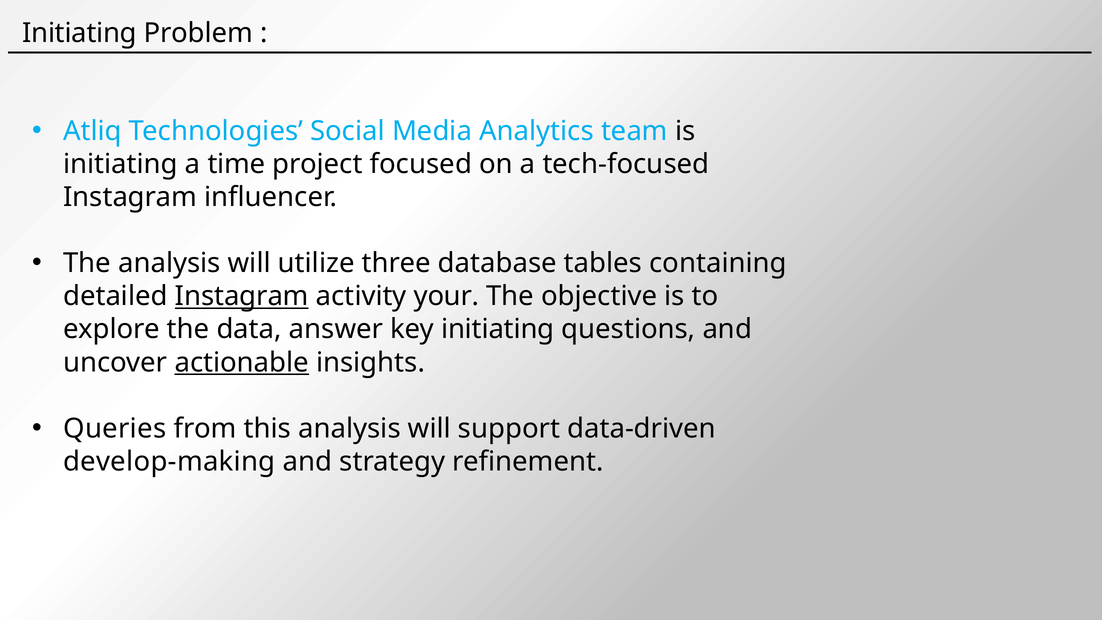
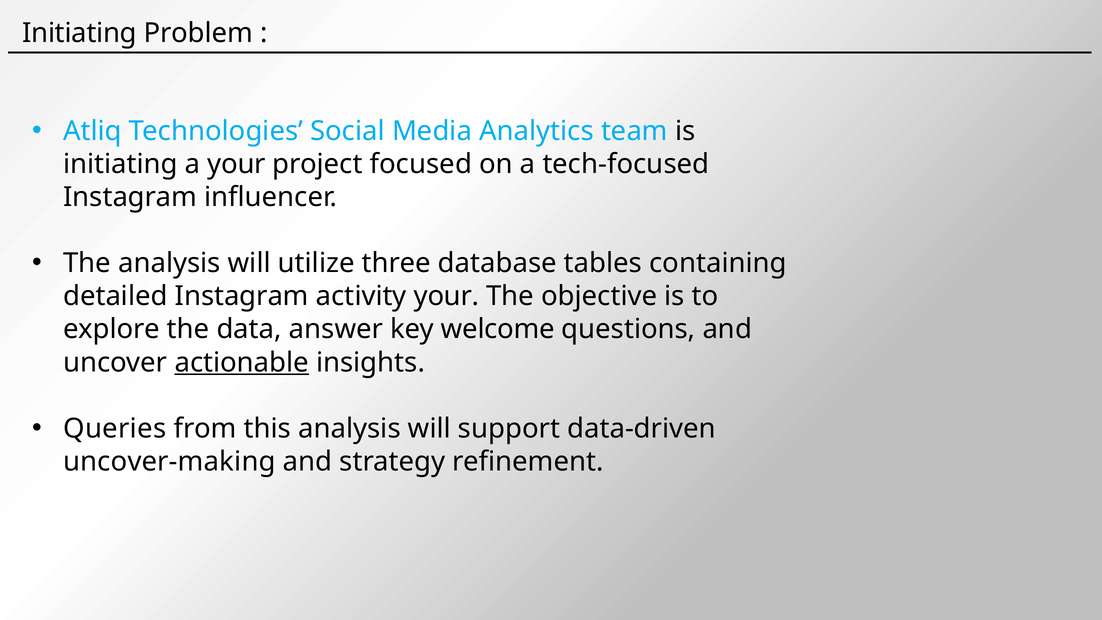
a time: time -> your (237, 164)
Instagram underline: present -> none (242, 296)
key initiating: initiating -> welcome (498, 329)
develop-making: develop-making -> uncover-making (169, 462)
